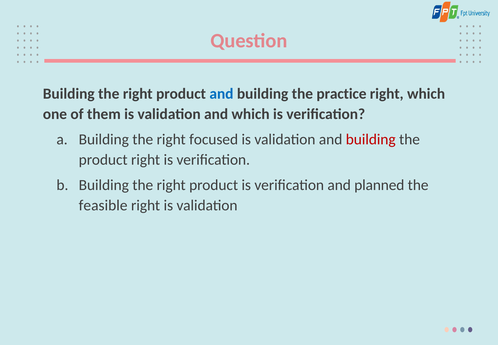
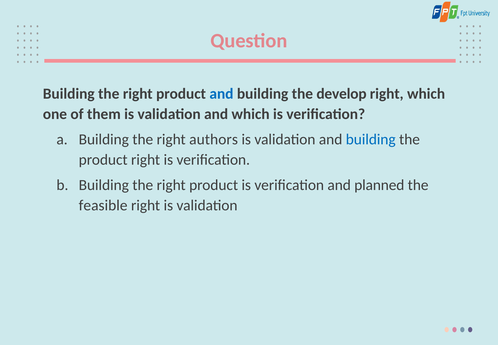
practice: practice -> develop (342, 94)
focused: focused -> authors (214, 139)
building colour: red -> blue (371, 139)
